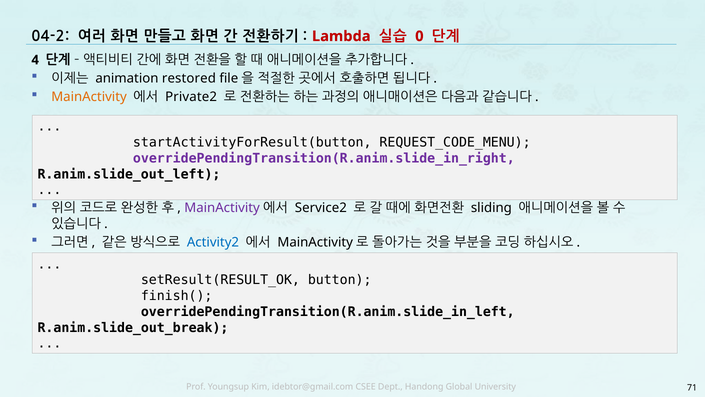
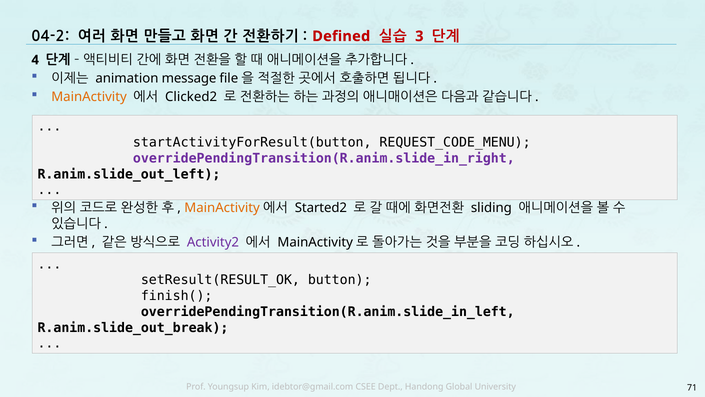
Lambda: Lambda -> Defined (341, 36)
0: 0 -> 3 (419, 36)
restored: restored -> message (189, 78)
Private2: Private2 -> Clicked2 (191, 97)
MainActivity colour: purple -> orange (222, 208)
Service2: Service2 -> Started2 (321, 208)
Activity2 colour: blue -> purple (213, 242)
